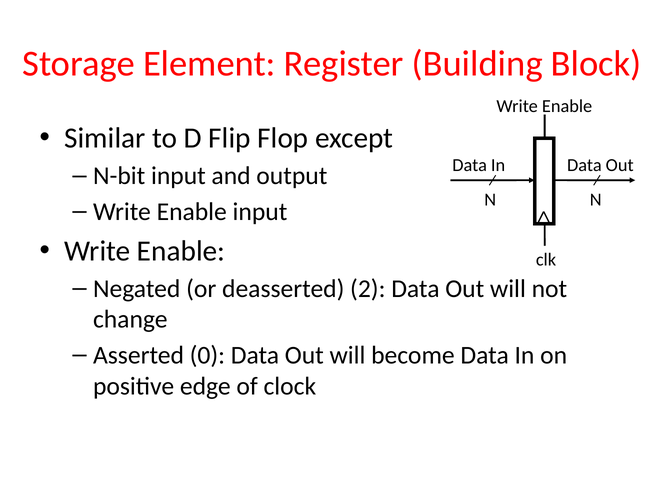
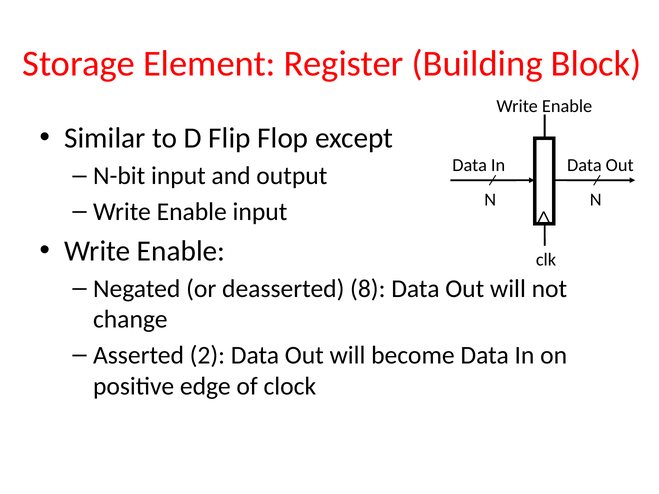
2: 2 -> 8 (368, 289)
0: 0 -> 2 (207, 356)
